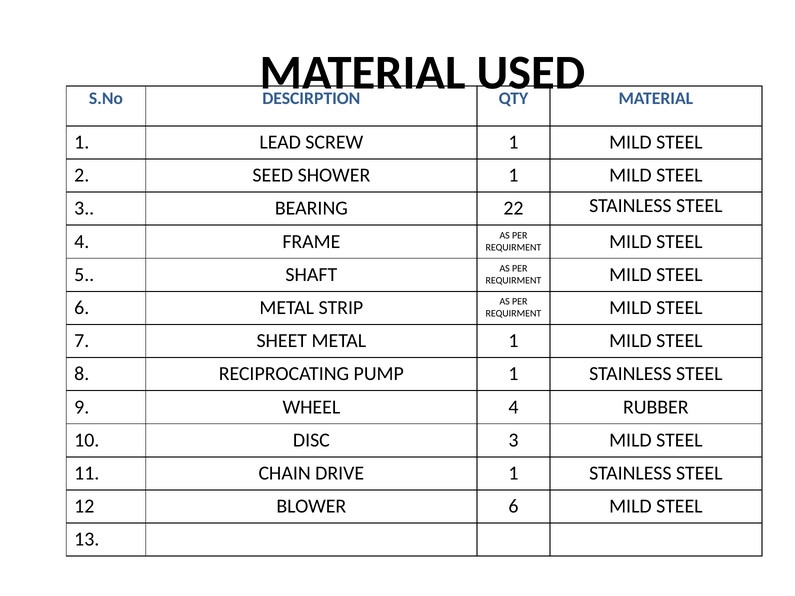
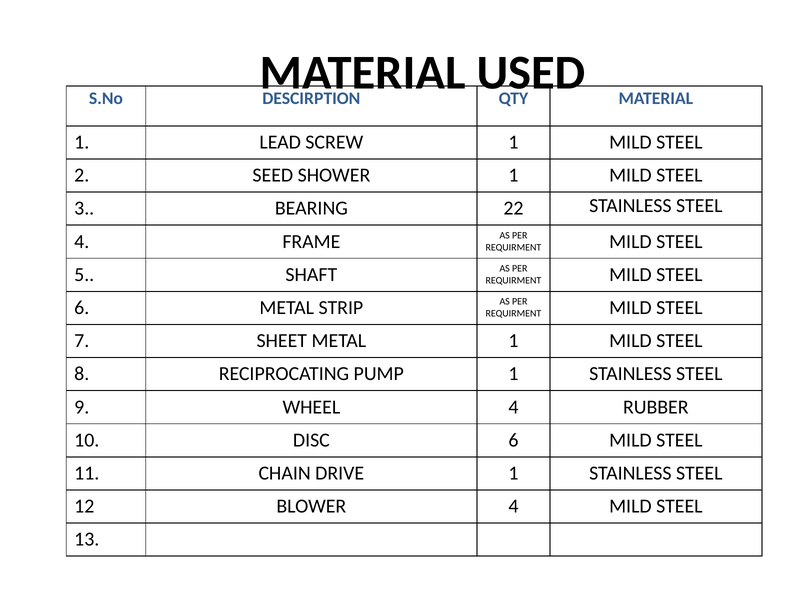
DISC 3: 3 -> 6 (513, 440)
BLOWER 6: 6 -> 4 (513, 506)
